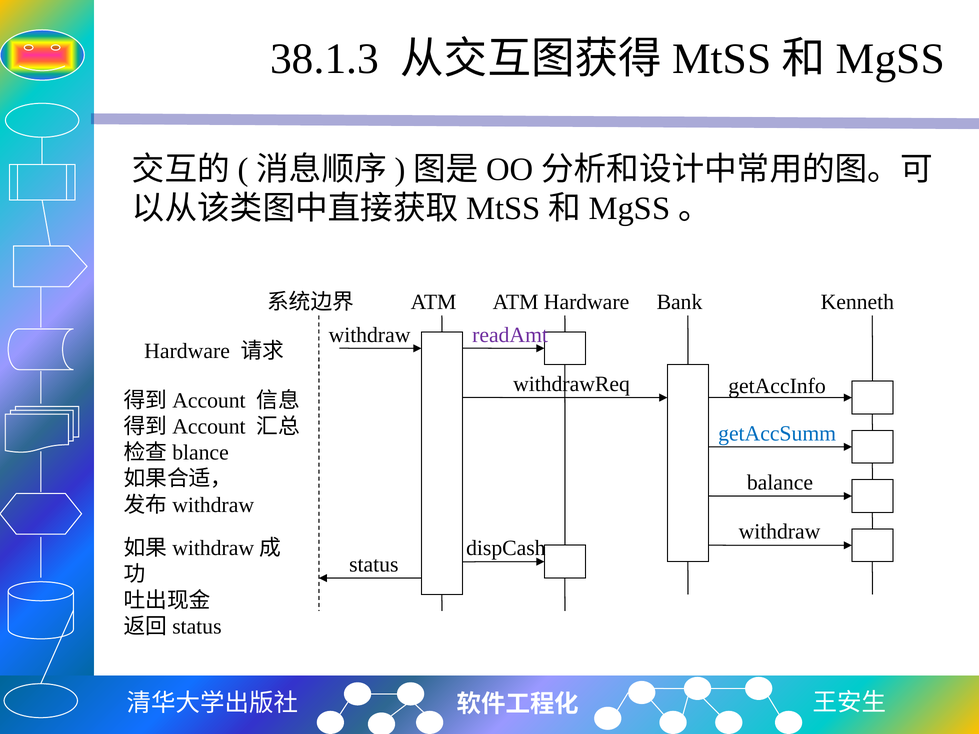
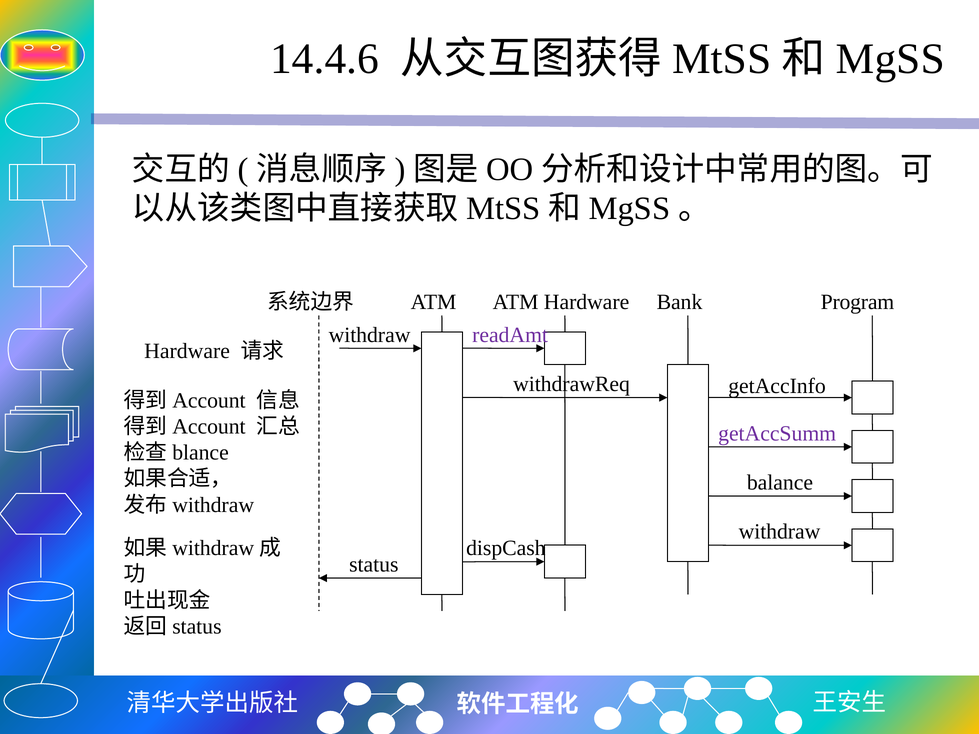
38.1.3: 38.1.3 -> 14.4.6 (325, 59)
Kenneth: Kenneth -> Program (857, 302)
getAccSumm colour: blue -> purple (777, 433)
